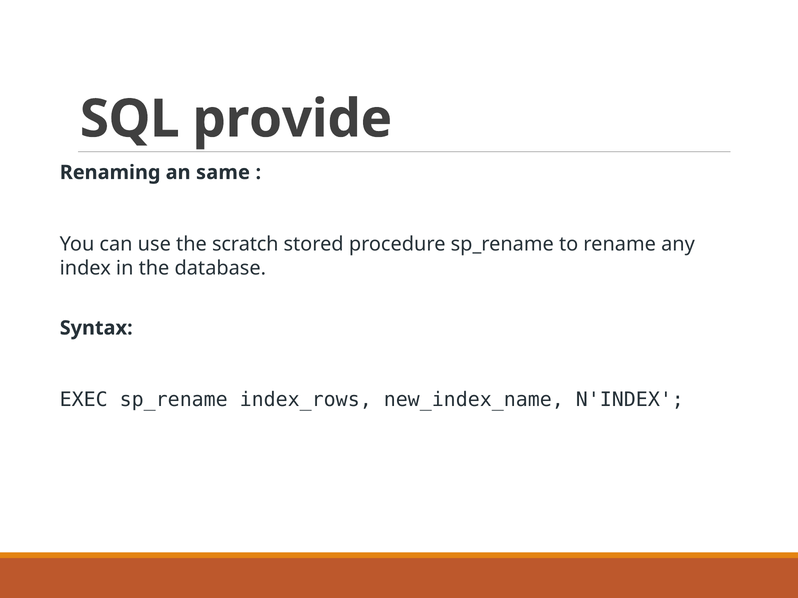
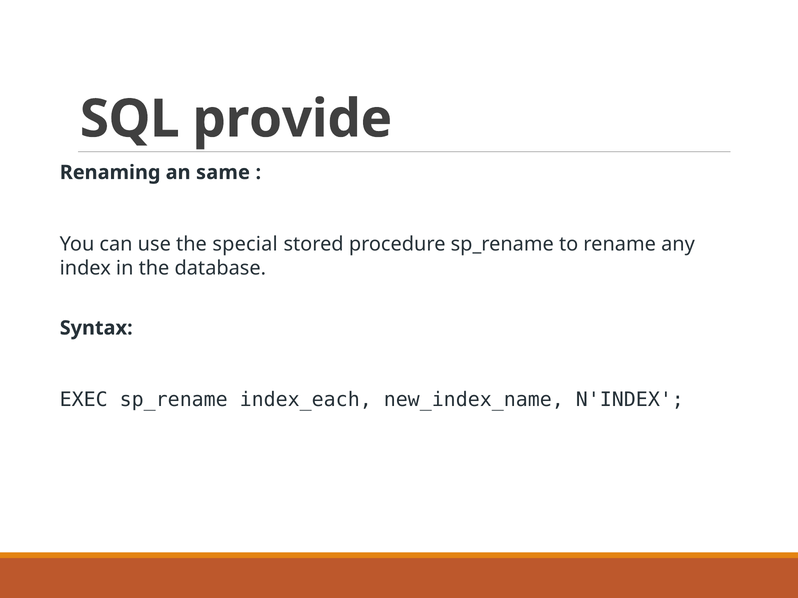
scratch: scratch -> special (245, 244)
index_rows: index_rows -> index_each (306, 400)
